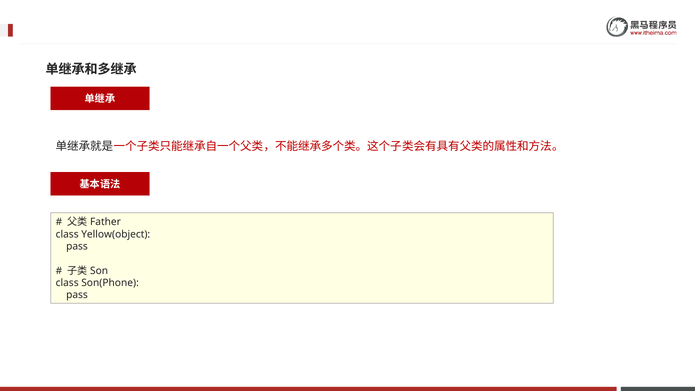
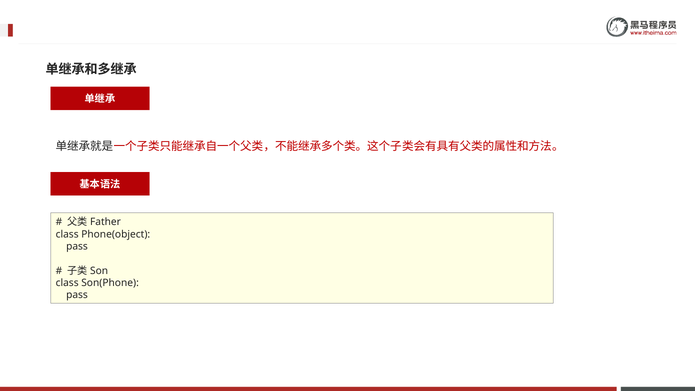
Yellow(object: Yellow(object -> Phone(object (116, 234)
